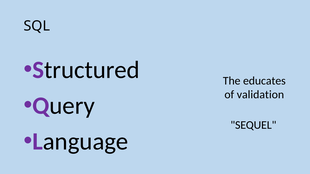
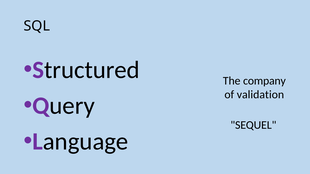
educates: educates -> company (264, 81)
